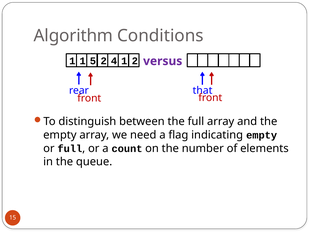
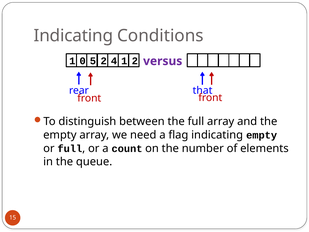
Algorithm: Algorithm -> Indicating (73, 36)
1 1: 1 -> 0 (83, 61)
